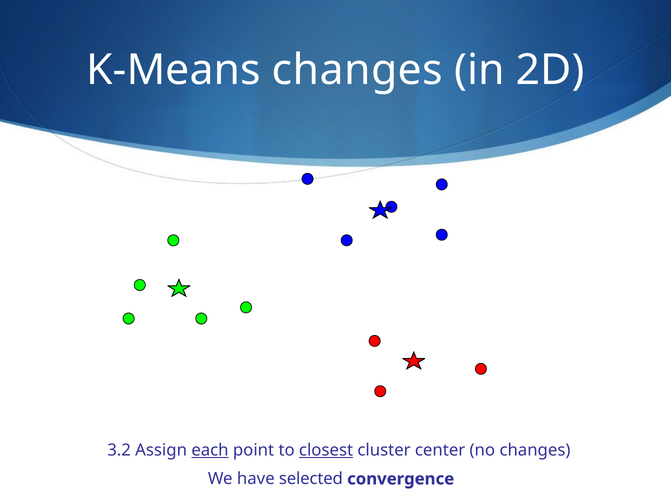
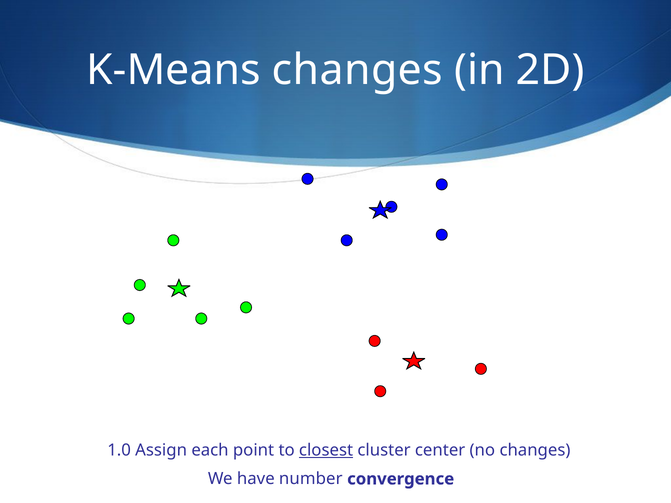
3.2: 3.2 -> 1.0 (119, 451)
each underline: present -> none (210, 451)
selected: selected -> number (311, 479)
